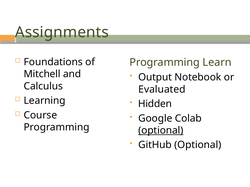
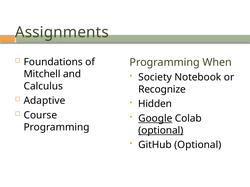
Learn: Learn -> When (217, 63)
Output: Output -> Society (155, 77)
Evaluated: Evaluated -> Recognize (162, 90)
Learning: Learning -> Adaptive (45, 101)
Google underline: none -> present (155, 119)
